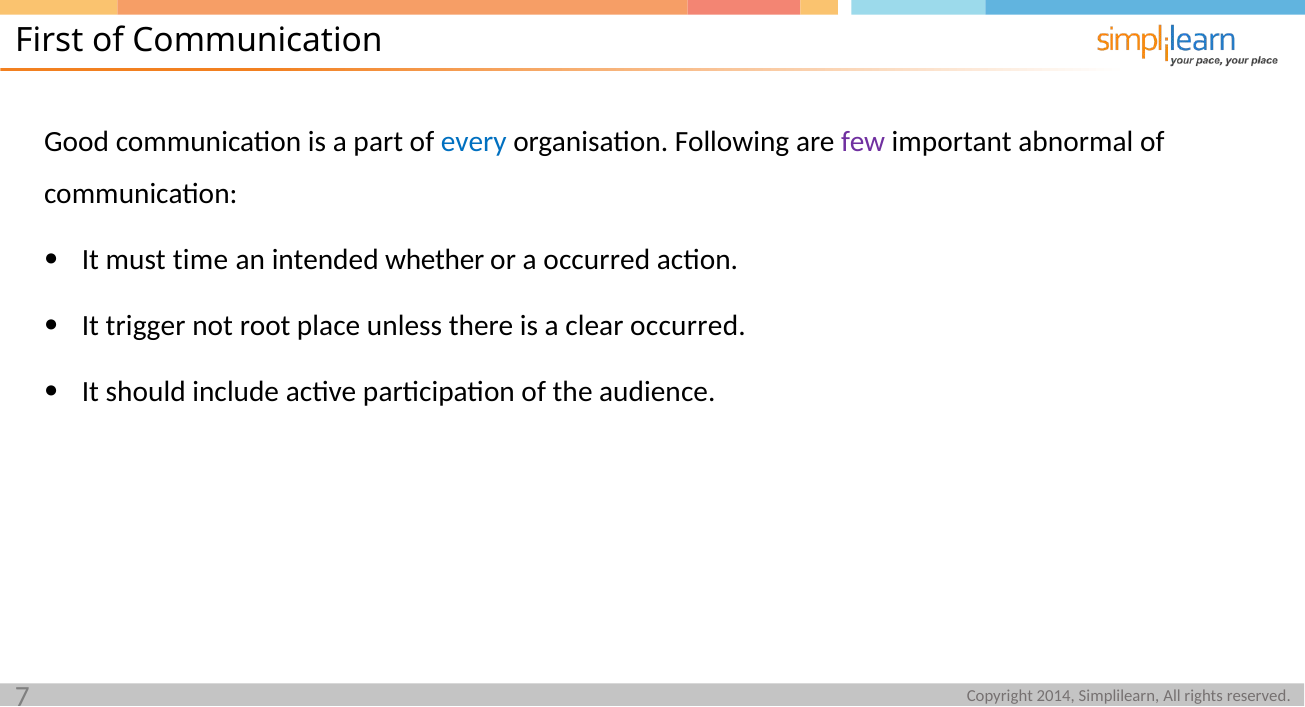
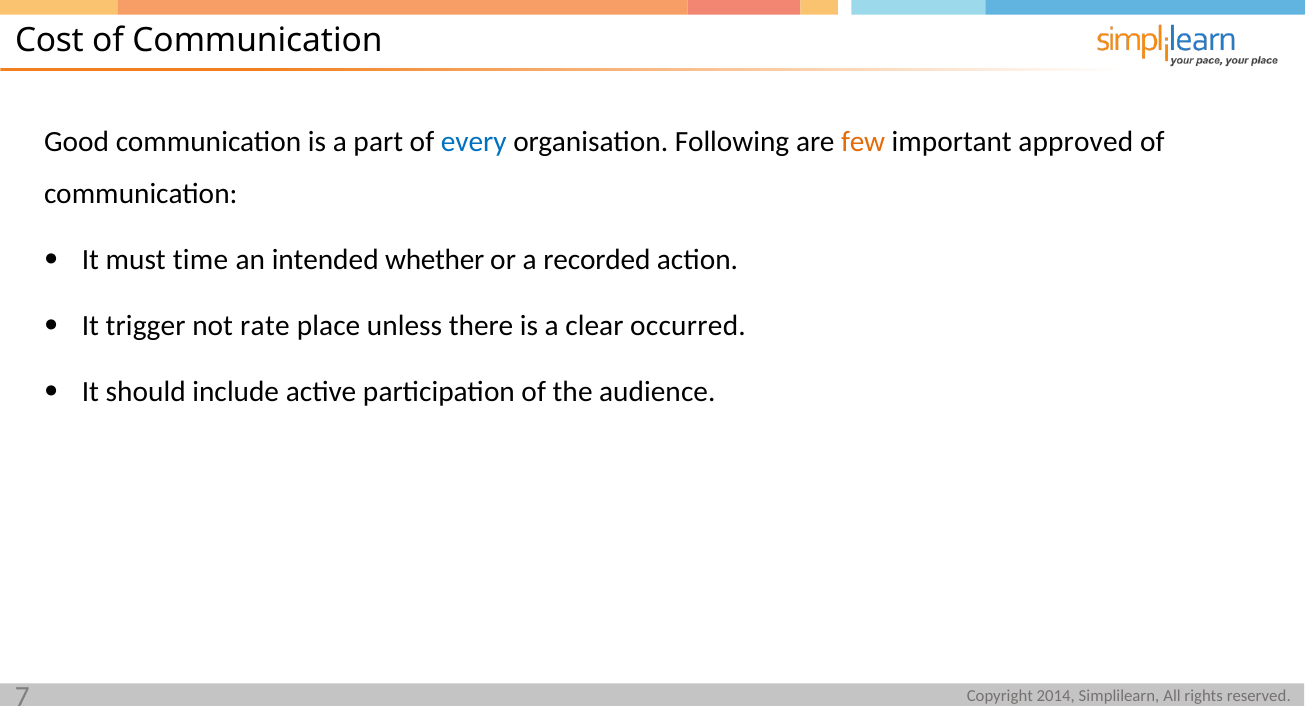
First: First -> Cost (49, 40)
few colour: purple -> orange (863, 141)
abnormal: abnormal -> approved (1076, 141)
a occurred: occurred -> recorded (597, 260)
root: root -> rate (265, 326)
